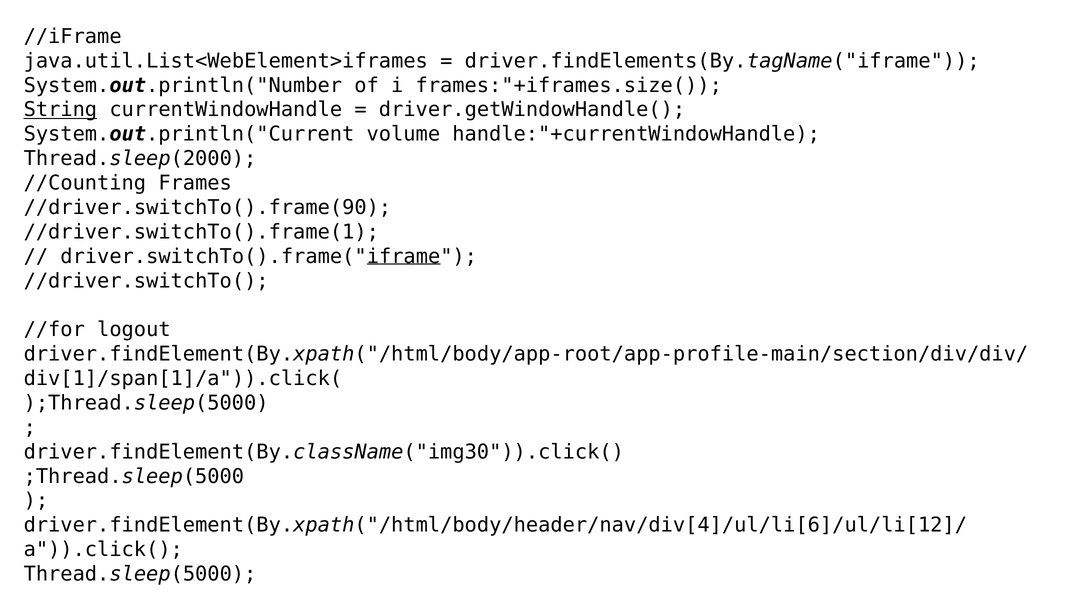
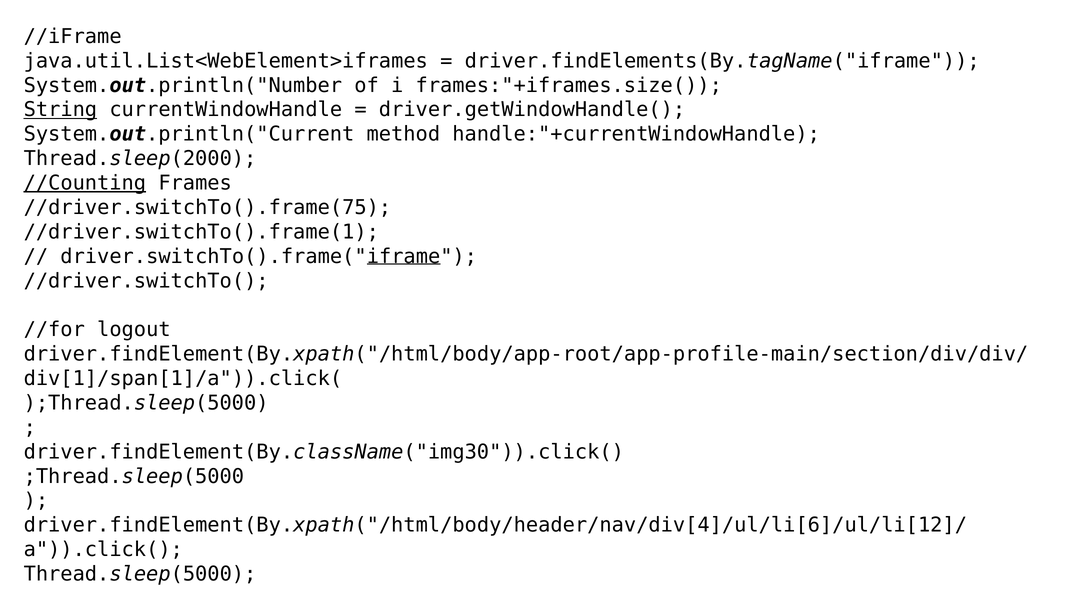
volume: volume -> method (403, 134)
//Counting underline: none -> present (85, 183)
//driver.switchTo().frame(90: //driver.switchTo().frame(90 -> //driver.switchTo().frame(75 (207, 207)
